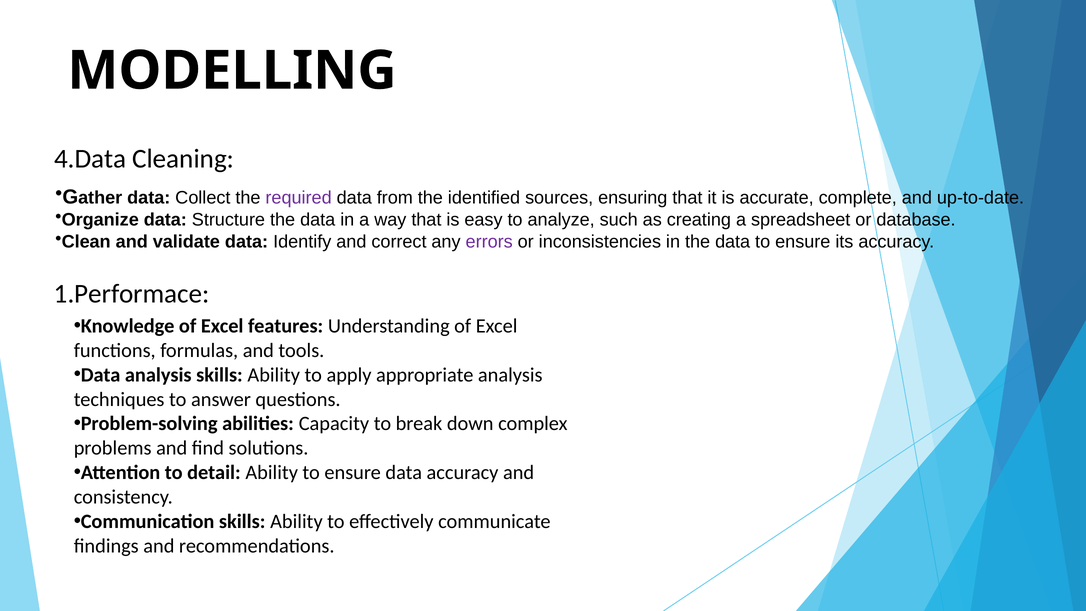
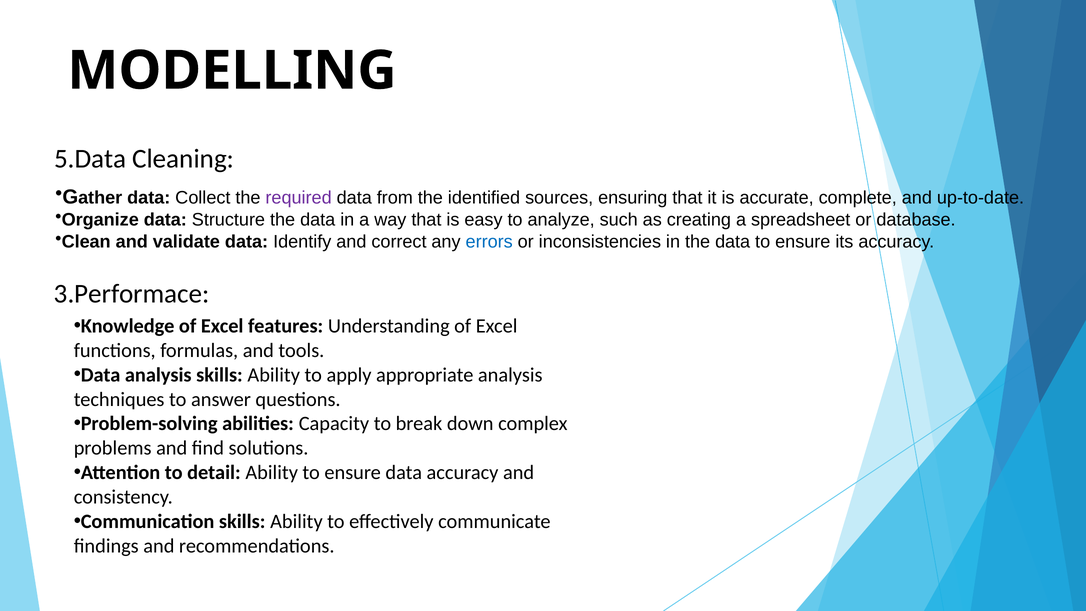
4.Data: 4.Data -> 5.Data (90, 159)
errors colour: purple -> blue (489, 242)
1.Performace: 1.Performace -> 3.Performace (132, 294)
